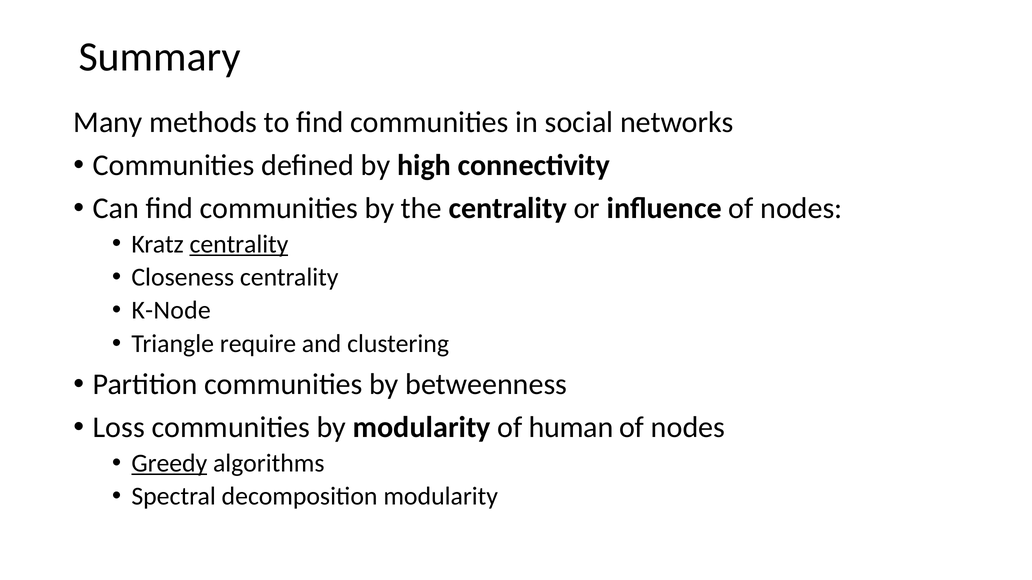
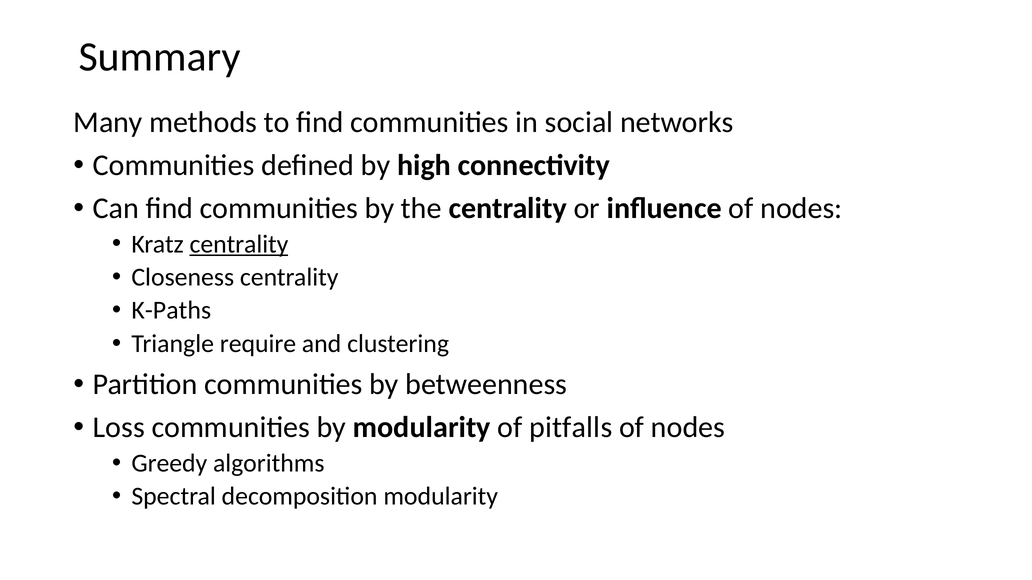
K-Node: K-Node -> K-Paths (171, 311)
human: human -> pitfalls (571, 428)
Greedy underline: present -> none (169, 463)
